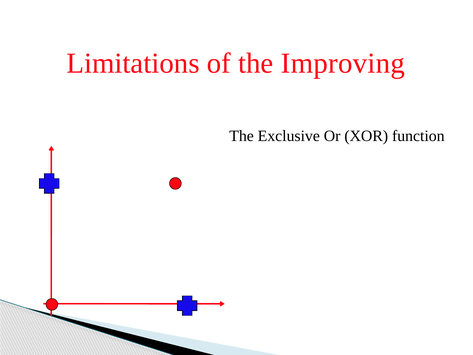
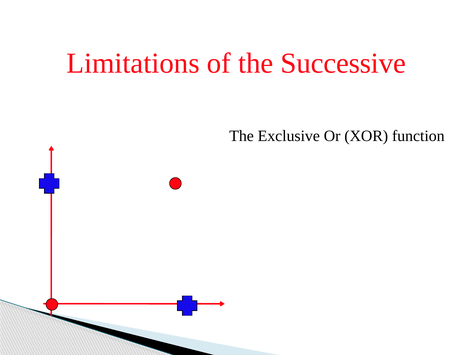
Improving: Improving -> Successive (343, 63)
